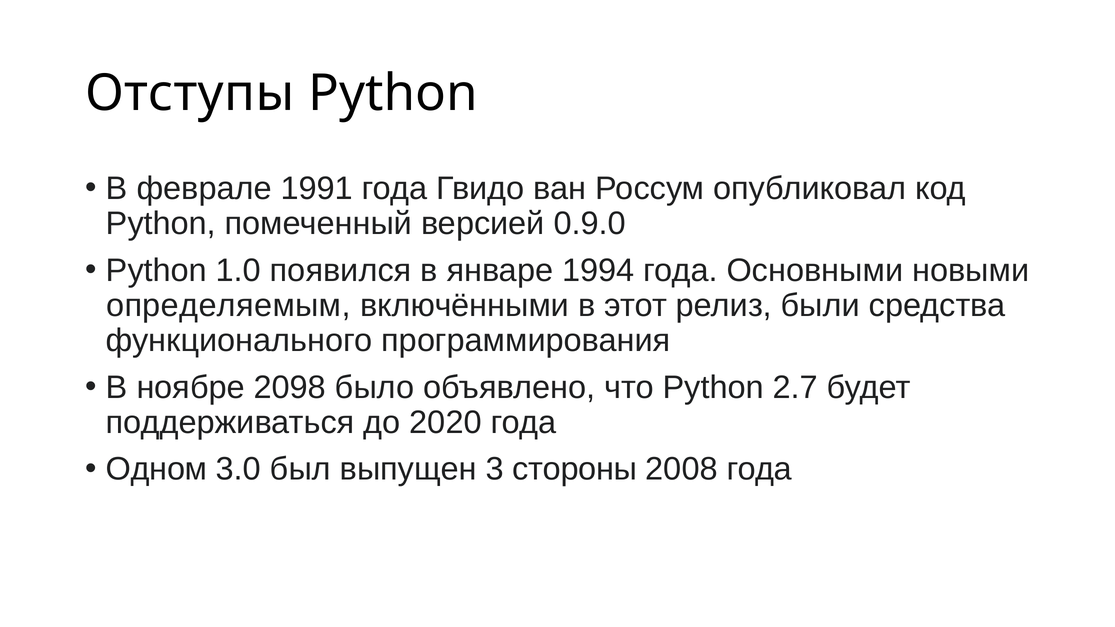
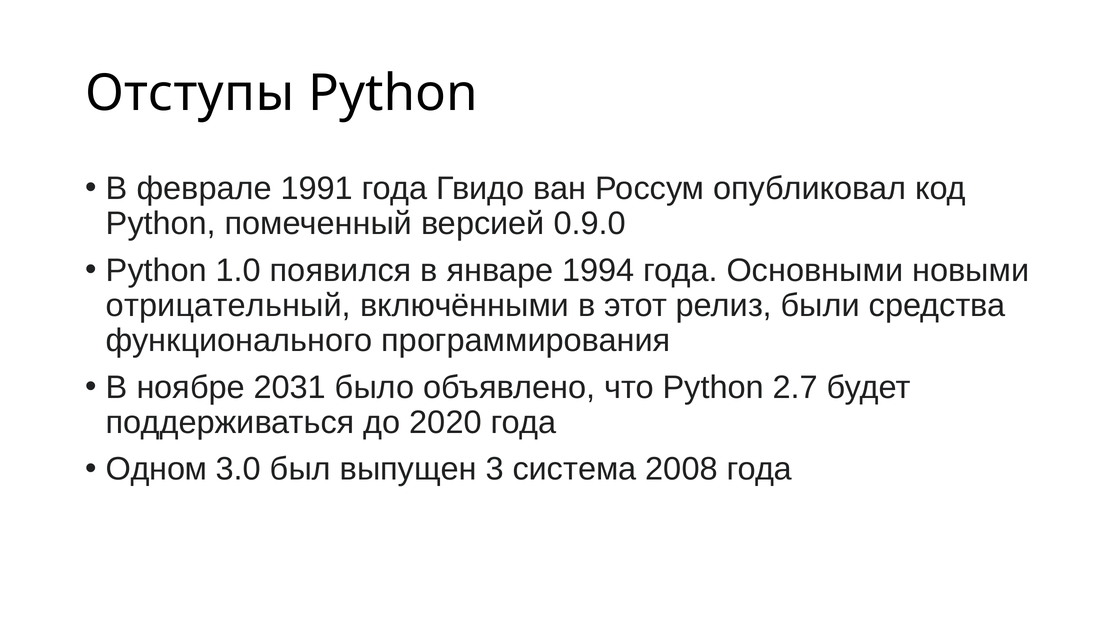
определяемым: определяемым -> отрицательный (228, 306)
2098: 2098 -> 2031 (290, 387)
стороны: стороны -> система (575, 469)
